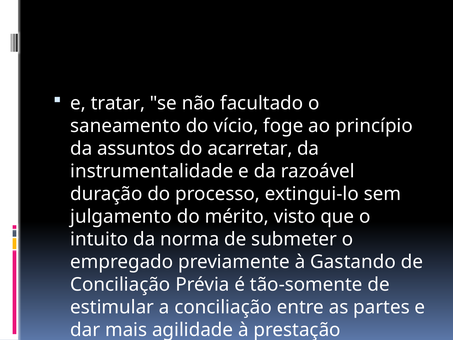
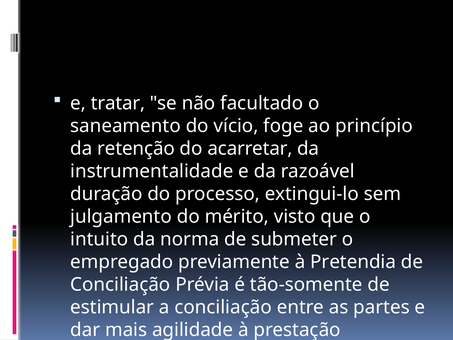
assuntos: assuntos -> retenção (136, 149)
Gastando: Gastando -> Pretendia (353, 262)
